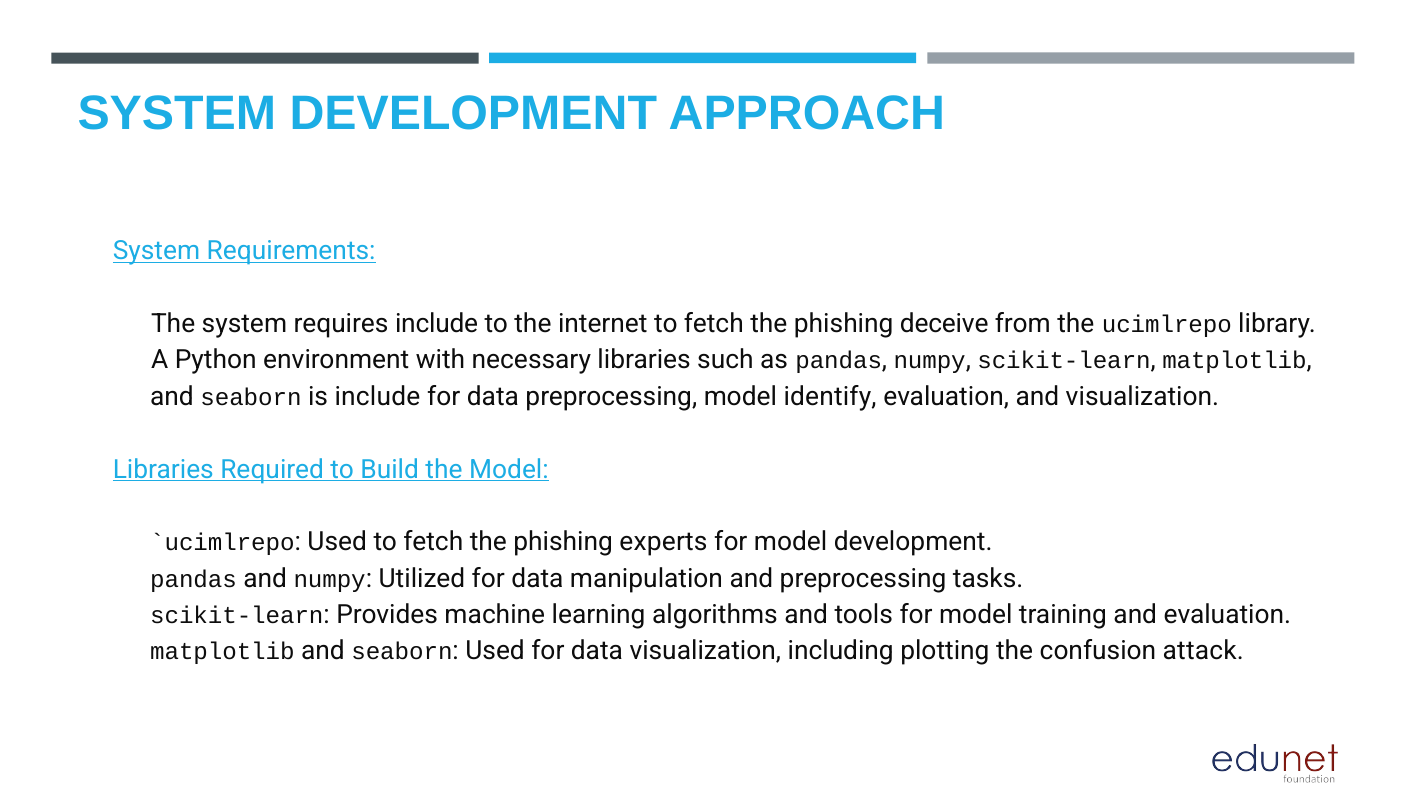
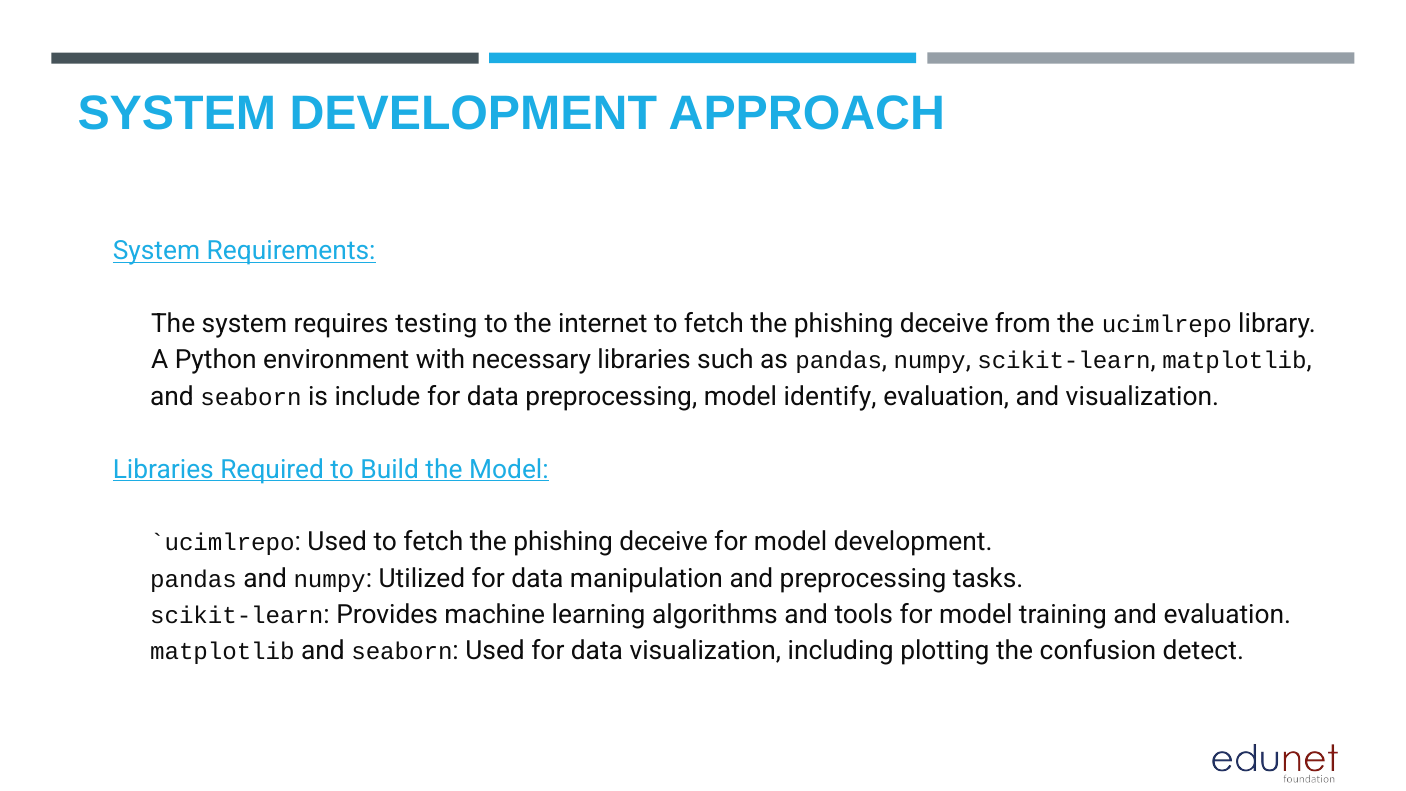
requires include: include -> testing (436, 324)
experts: experts -> deceive (664, 542)
attack: attack -> detect (1203, 651)
